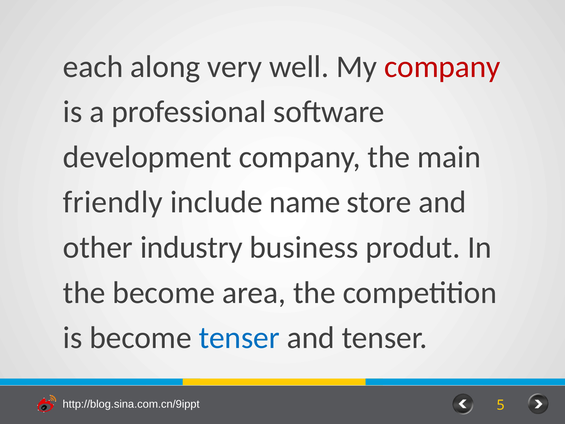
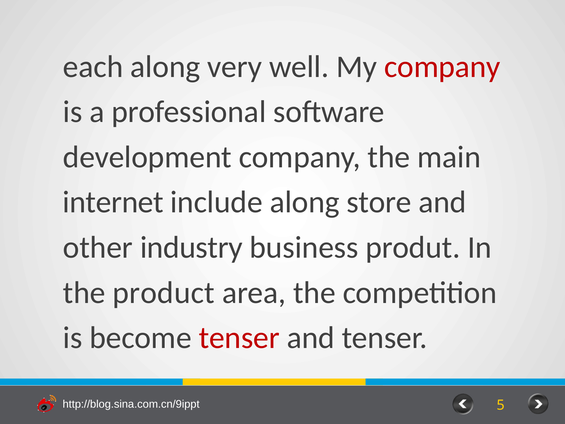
friendly: friendly -> internet (113, 202)
include name: name -> along (305, 202)
the become: become -> product (164, 293)
tenser colour: blue -> red (239, 338)
